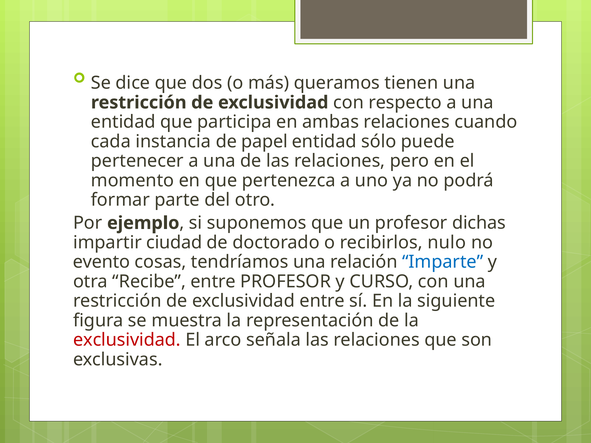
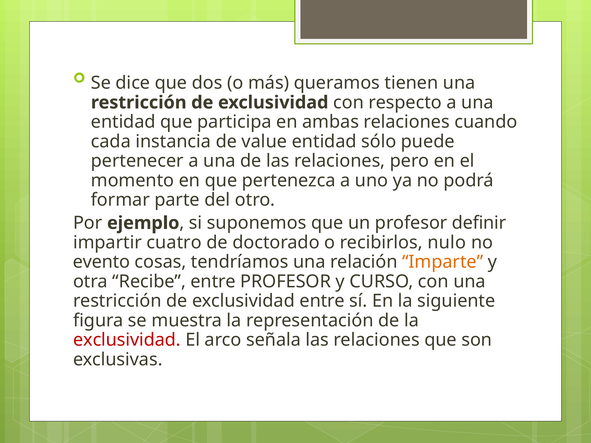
papel: papel -> value (264, 142)
dichas: dichas -> definir (479, 223)
ciudad: ciudad -> cuatro (174, 243)
Imparte colour: blue -> orange (443, 262)
